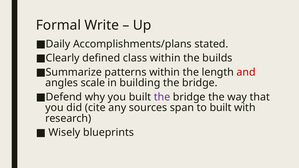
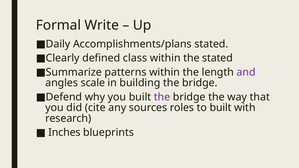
the builds: builds -> stated (217, 58)
and colour: red -> purple (246, 72)
span: span -> roles (182, 108)
Wisely: Wisely -> Inches (65, 133)
